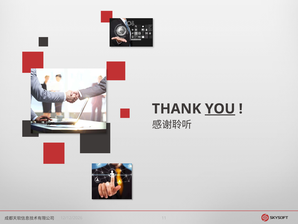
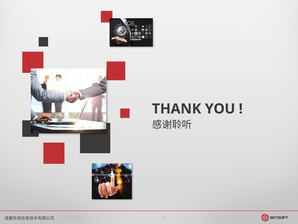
YOU underline: present -> none (220, 109)
